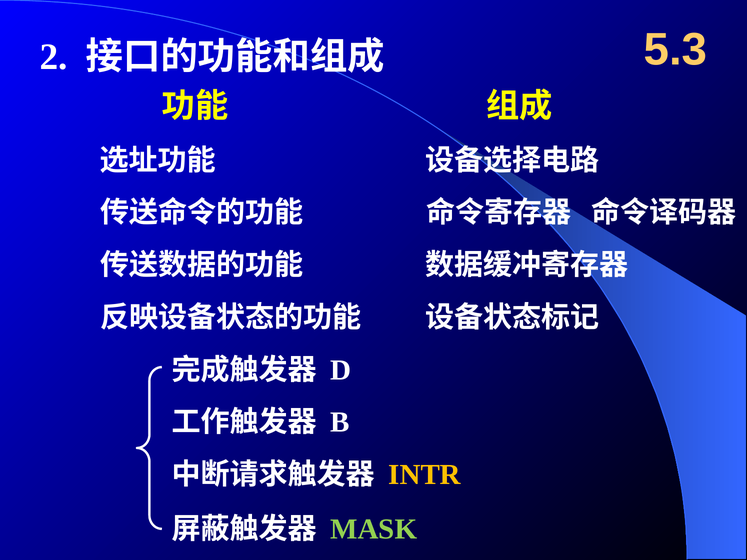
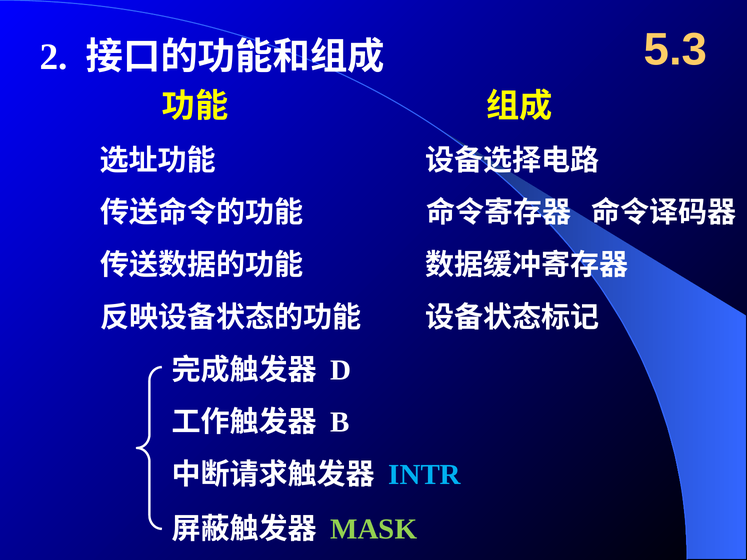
INTR colour: yellow -> light blue (425, 475)
